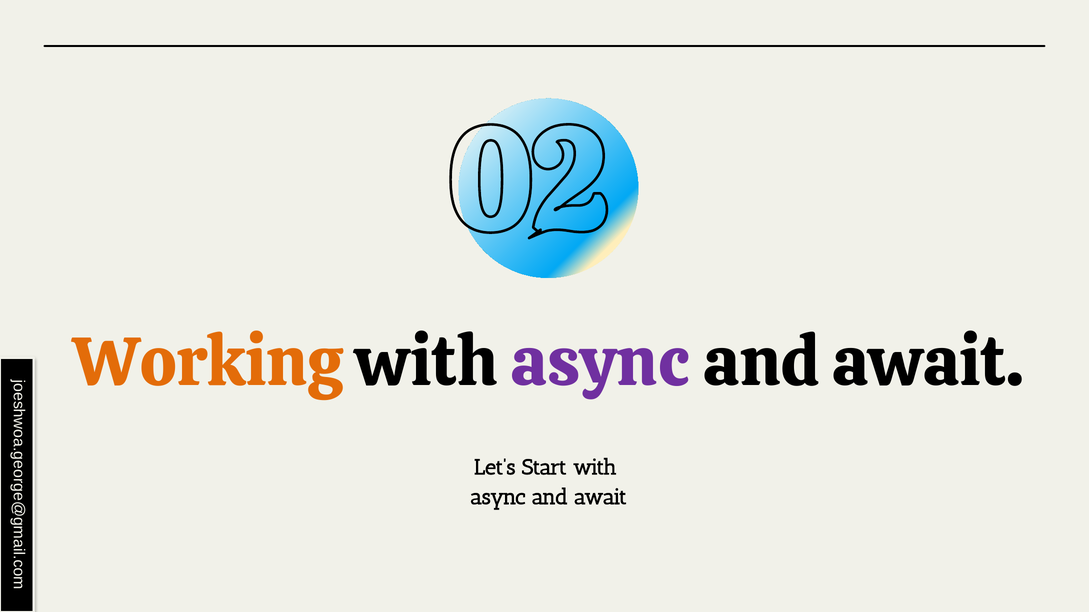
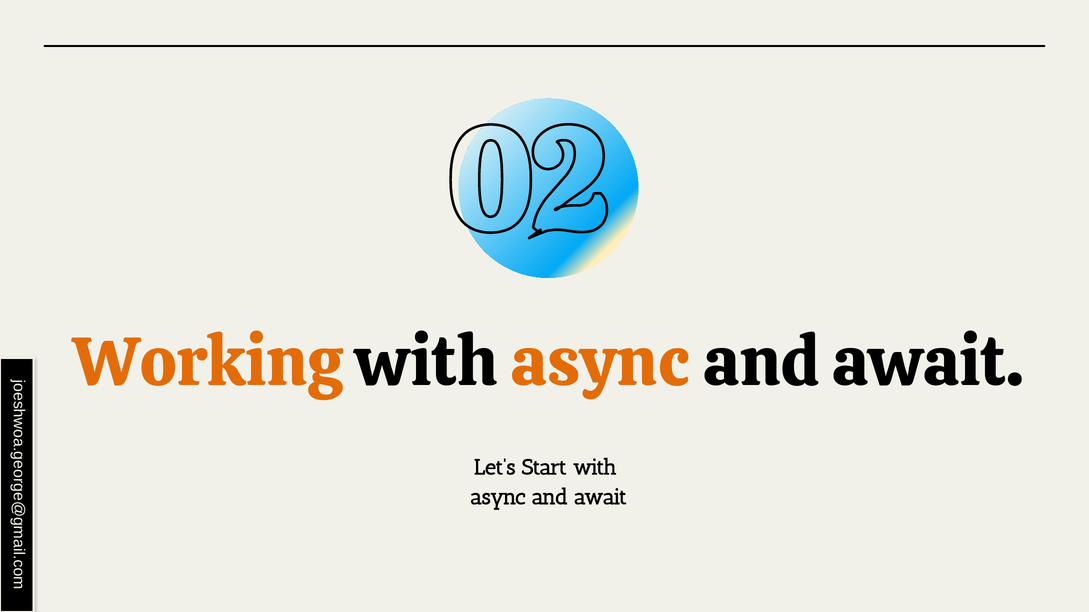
async colour: purple -> orange (600, 363)
